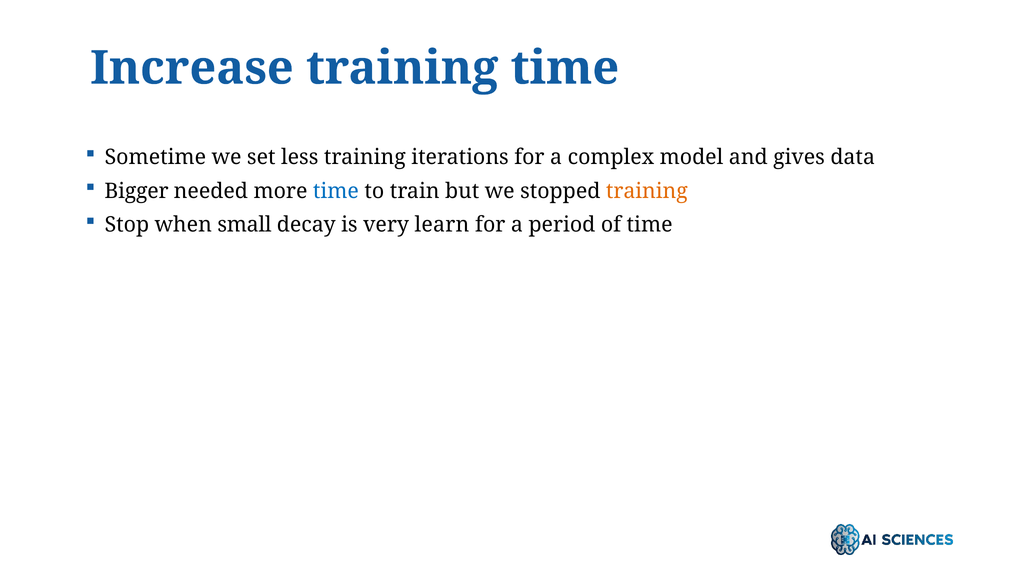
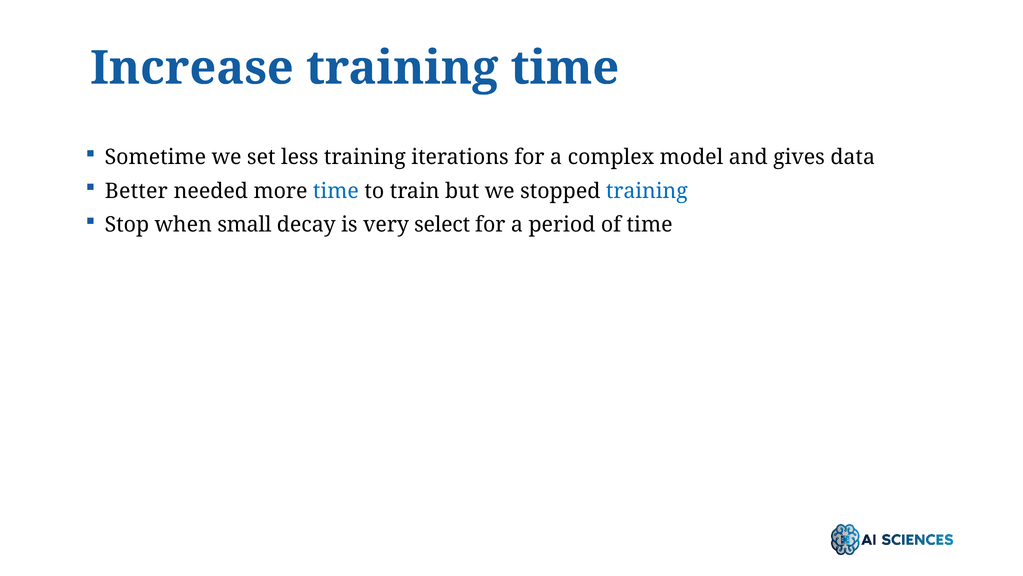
Bigger: Bigger -> Better (136, 191)
training colour: orange -> blue (647, 191)
learn: learn -> select (442, 225)
